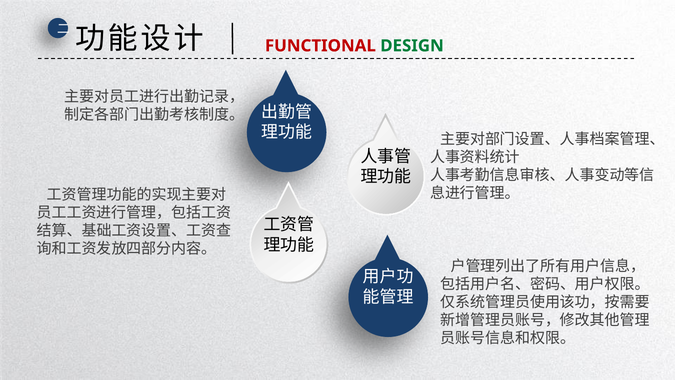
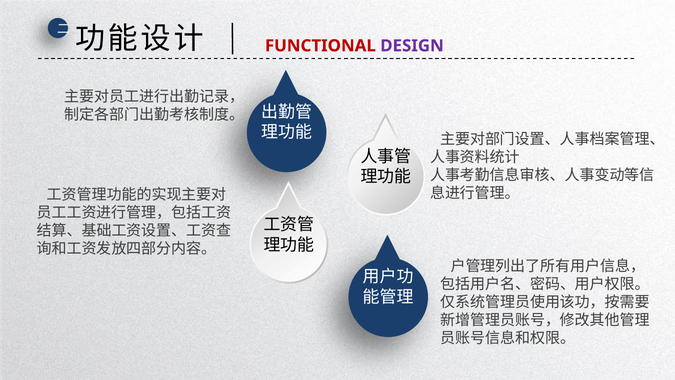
DESIGN colour: green -> purple (412, 46)
